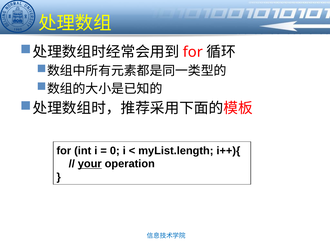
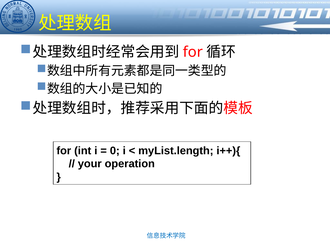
your underline: present -> none (90, 164)
